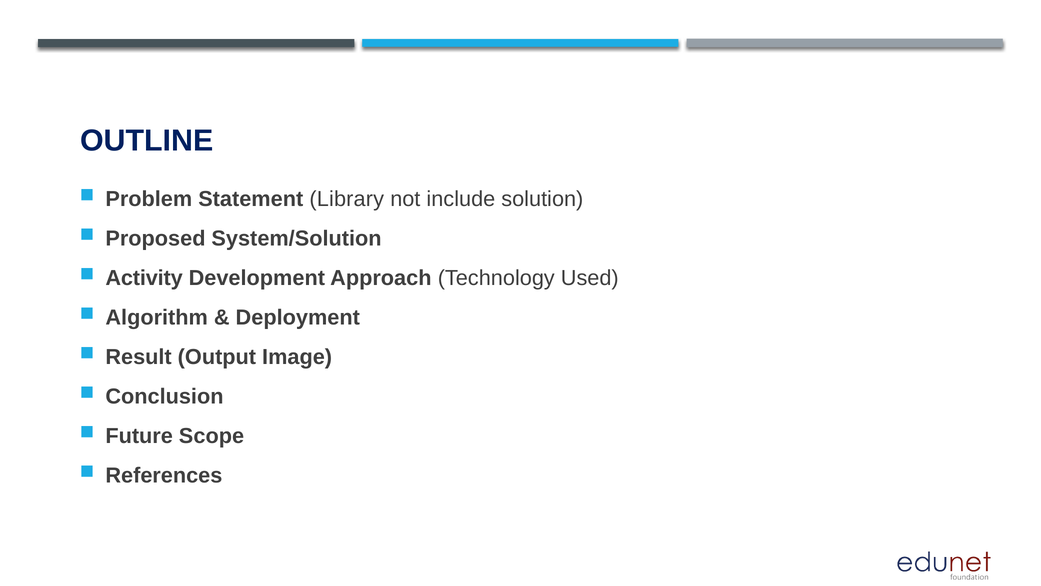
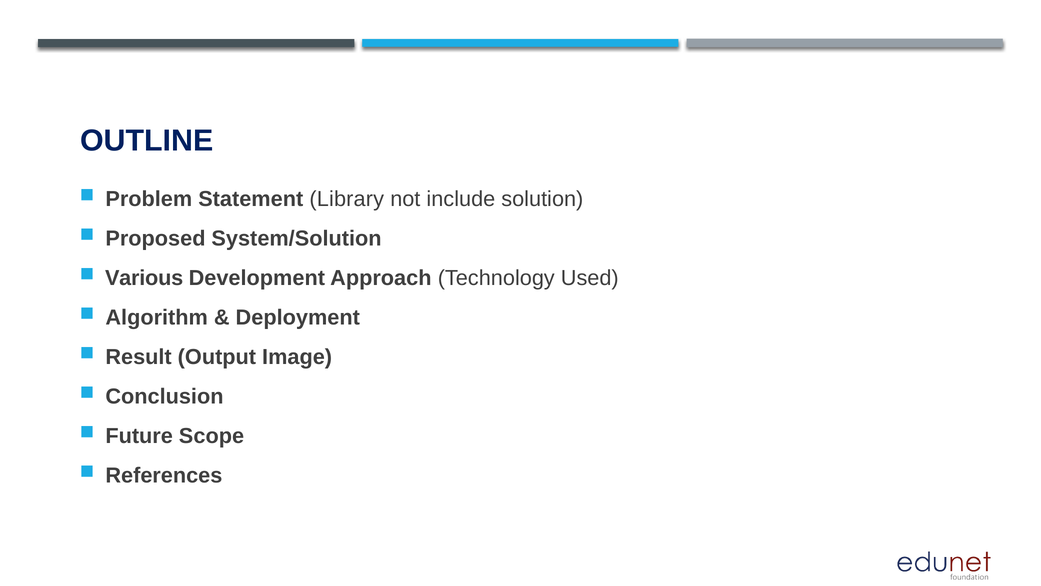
Activity: Activity -> Various (144, 278)
